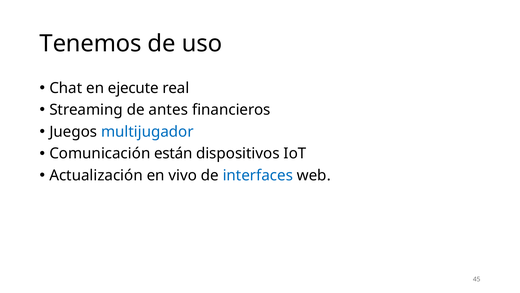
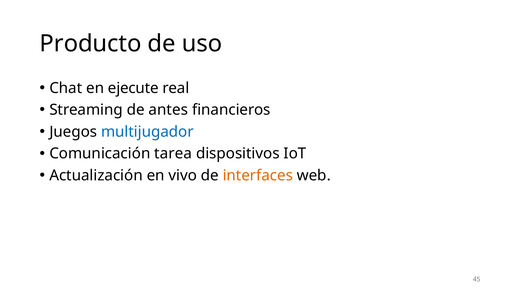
Tenemos: Tenemos -> Producto (91, 44)
están: están -> tarea (173, 153)
interfaces colour: blue -> orange (258, 175)
